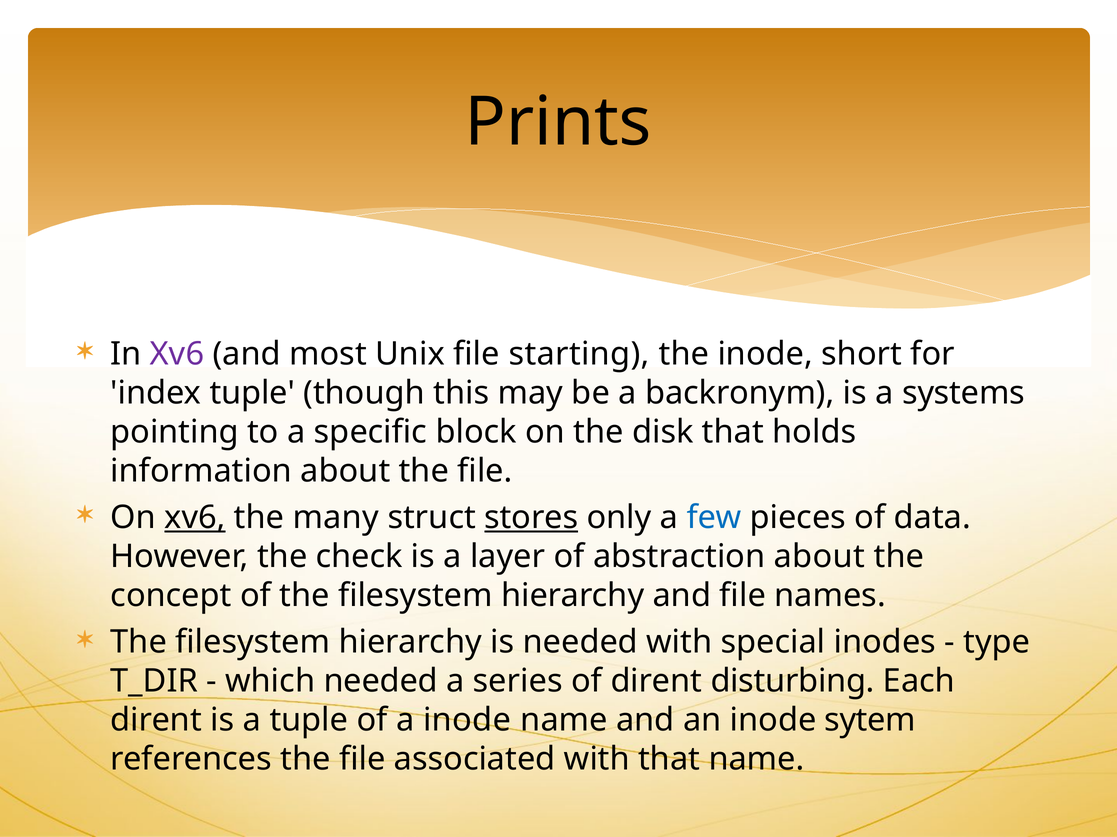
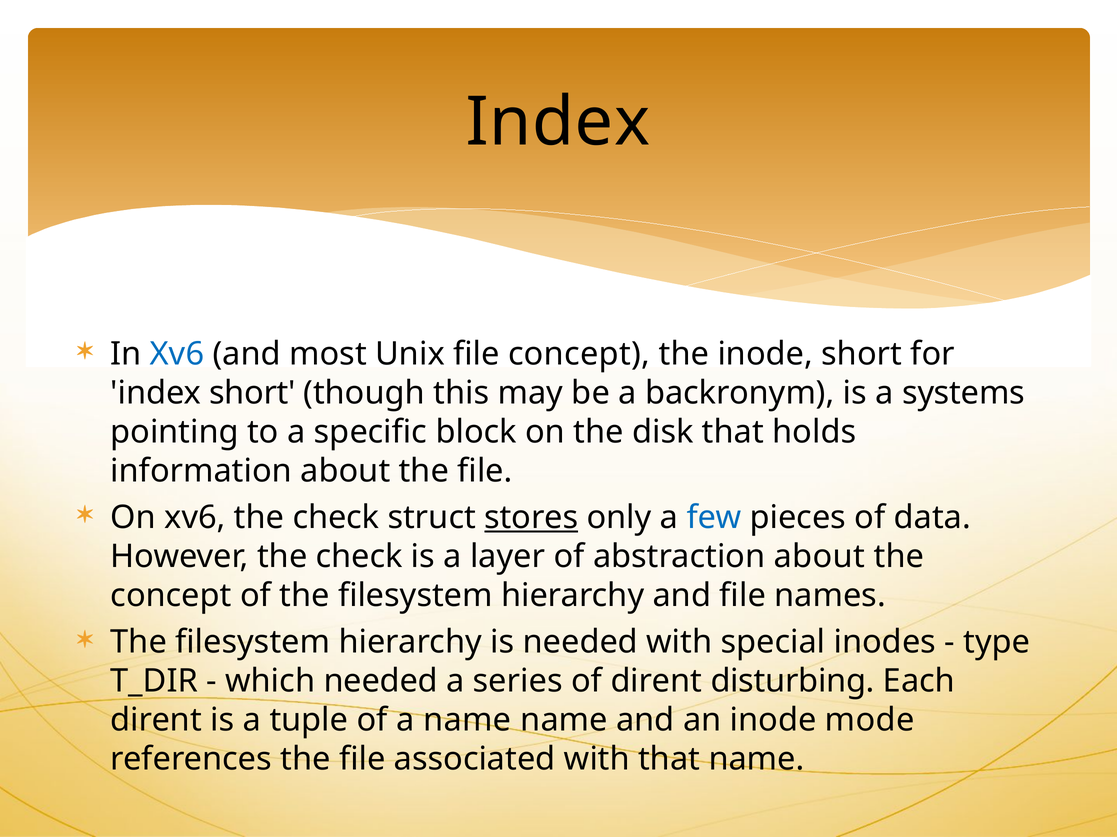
Prints: Prints -> Index (558, 123)
Xv6 colour: purple -> blue (177, 354)
file starting: starting -> concept (579, 354)
index tuple: tuple -> short (252, 393)
xv6 underline: present -> none (195, 518)
many: many -> check (336, 518)
a inode: inode -> name (467, 721)
sytem: sytem -> mode (870, 721)
